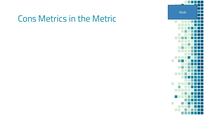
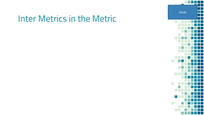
Cons: Cons -> Inter (27, 19)
